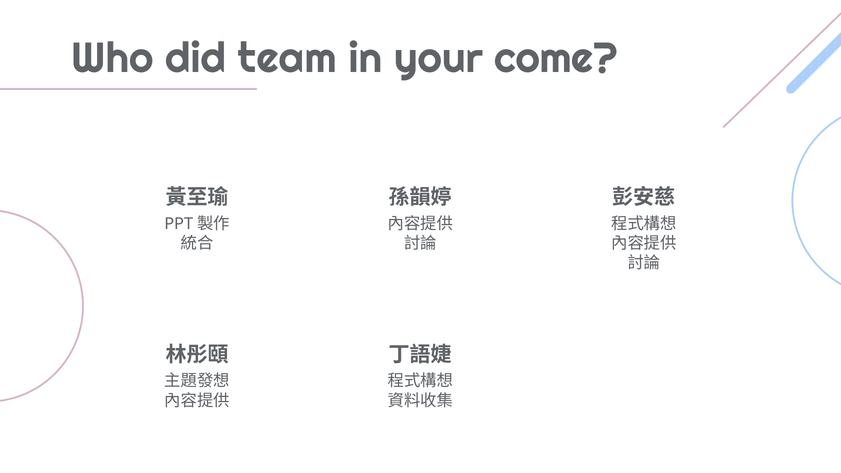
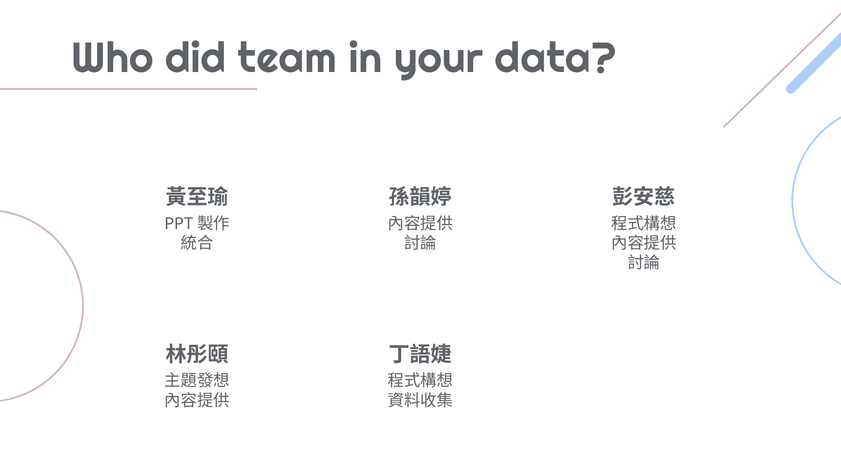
come: come -> data (556, 58)
